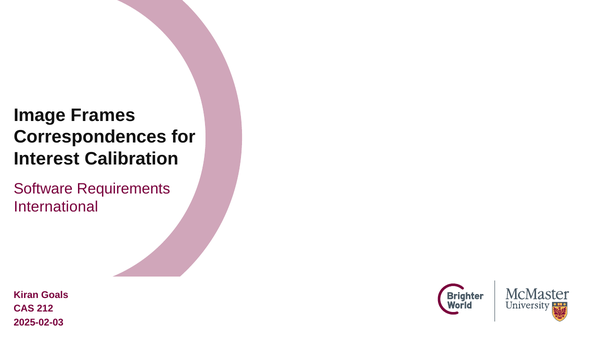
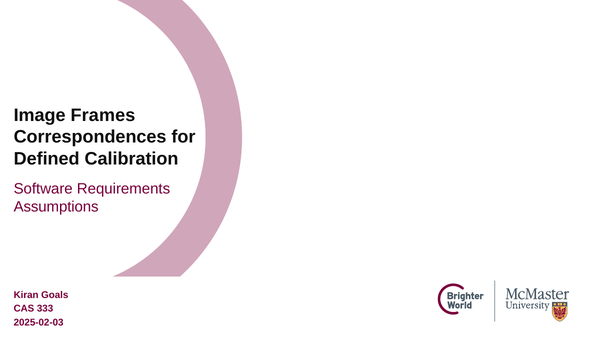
Interest: Interest -> Defined (47, 158)
International: International -> Assumptions (56, 206)
212: 212 -> 333 (45, 308)
